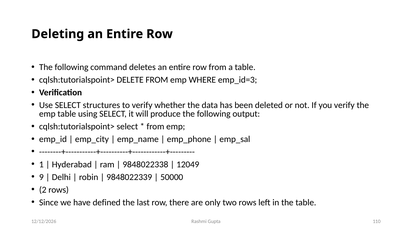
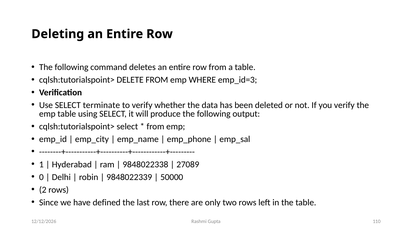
structures: structures -> terminate (101, 105)
12049: 12049 -> 27089 (188, 164)
9: 9 -> 0 (41, 177)
